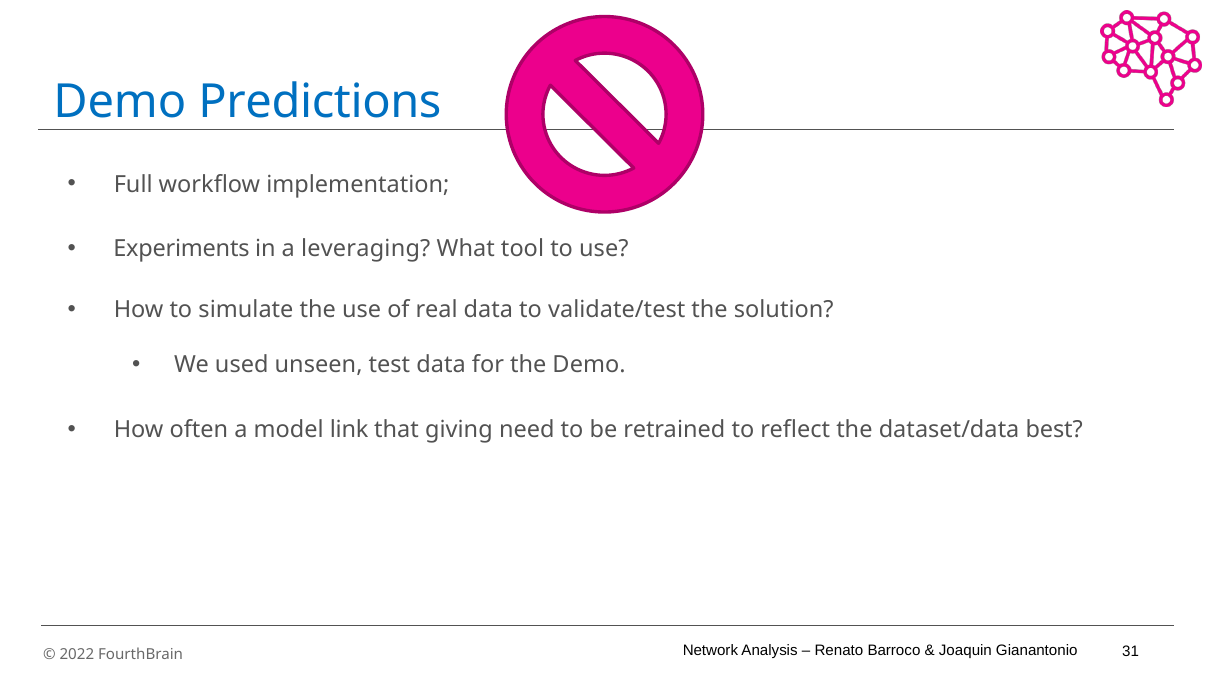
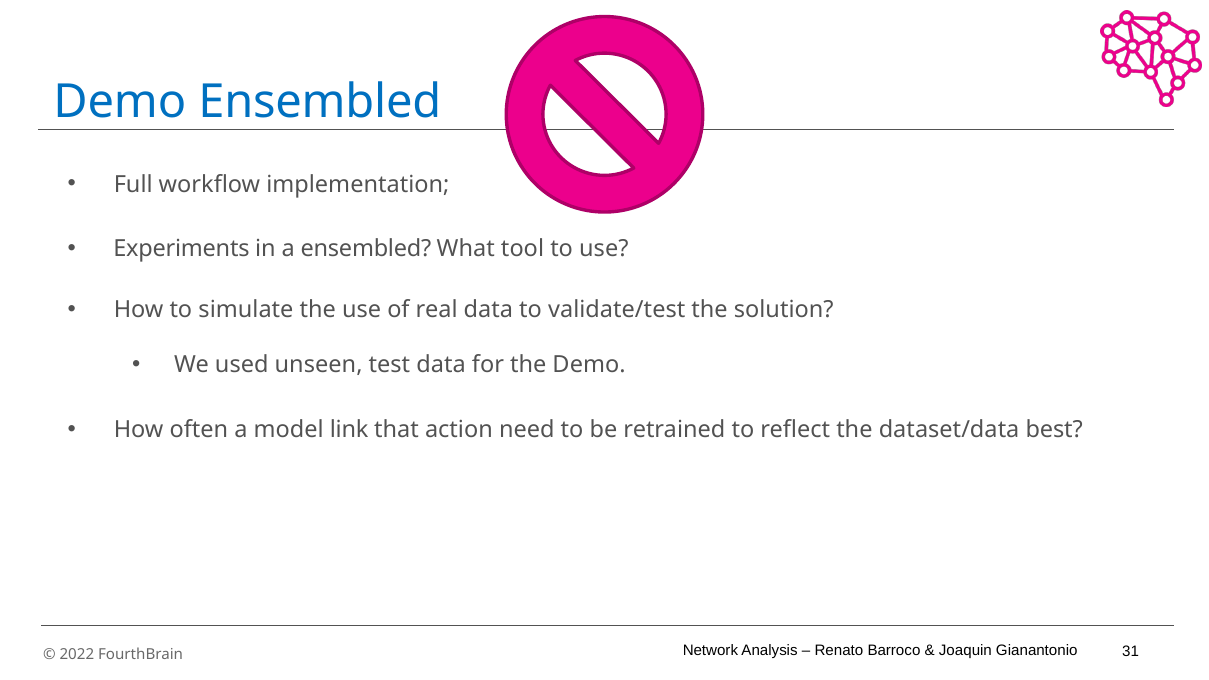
Demo Predictions: Predictions -> Ensembled (320, 102)
a leveraging: leveraging -> ensembled (366, 249)
giving: giving -> action (459, 430)
